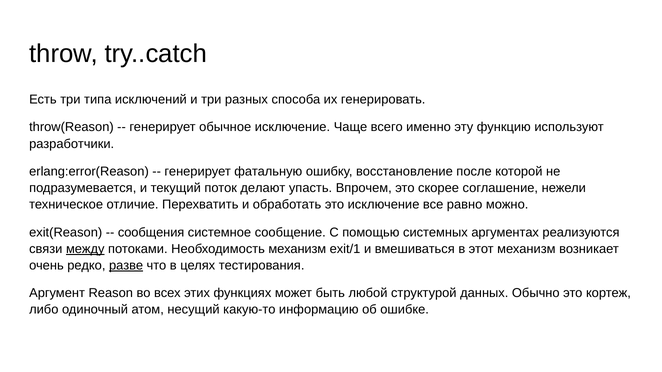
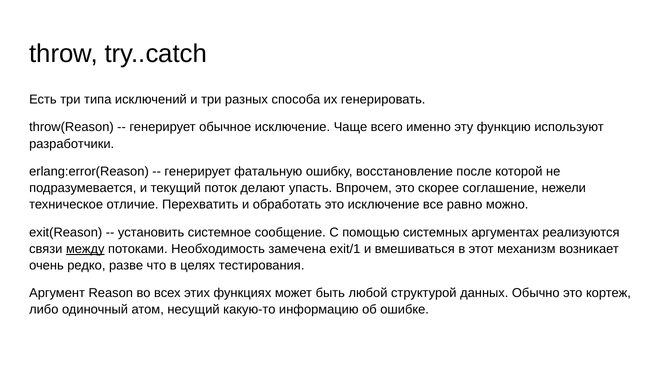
сообщения: сообщения -> установить (151, 233)
Необходимость механизм: механизм -> замечена (297, 249)
разве underline: present -> none (126, 266)
